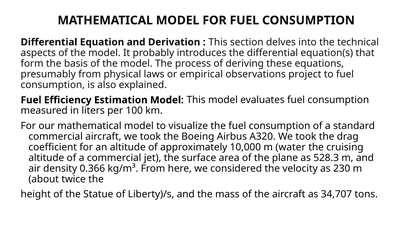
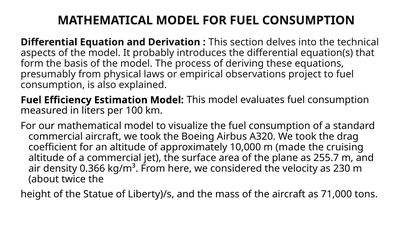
water: water -> made (291, 147)
528.3: 528.3 -> 255.7 (326, 158)
34,707: 34,707 -> 71,000 (336, 195)
